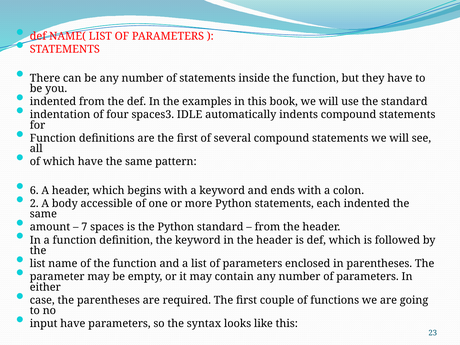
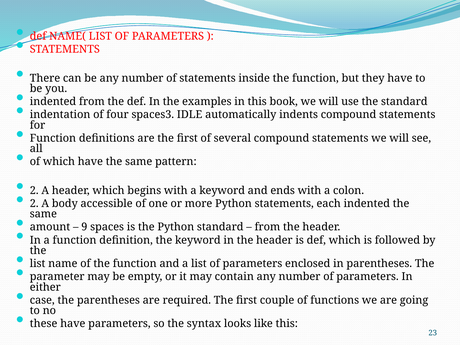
6: 6 -> 2 (34, 190)
7: 7 -> 9 (84, 227)
input: input -> these (44, 324)
